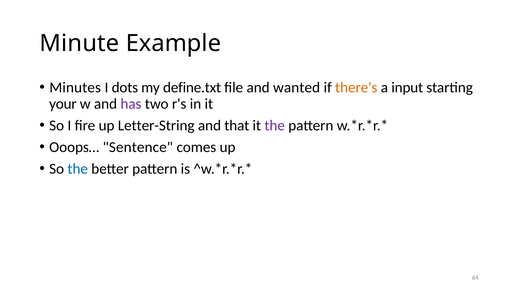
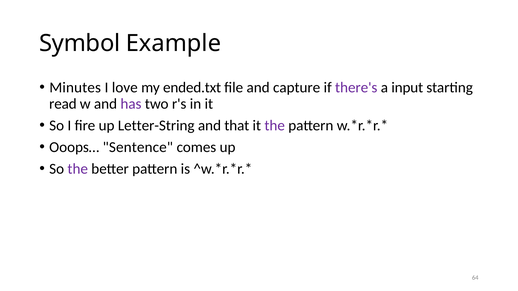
Minute: Minute -> Symbol (80, 44)
dots: dots -> love (125, 88)
define.txt: define.txt -> ended.txt (192, 88)
wanted: wanted -> capture (297, 88)
there's colour: orange -> purple (356, 88)
your: your -> read (63, 104)
the colour: blue -> purple (78, 169)
